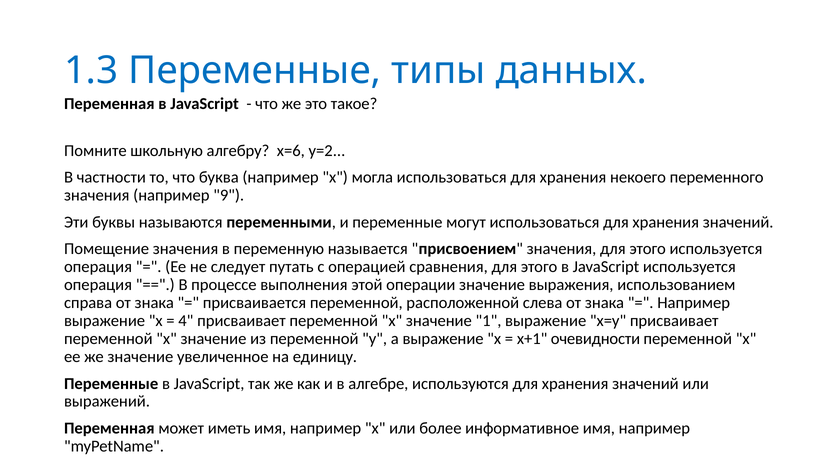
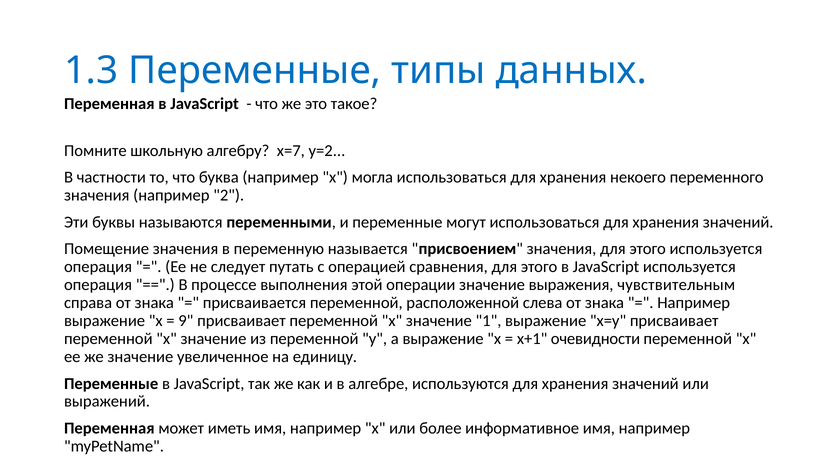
x=6: x=6 -> x=7 (291, 151)
9: 9 -> 2 (229, 195)
использованием: использованием -> чувствительным (676, 285)
4: 4 -> 9 (186, 320)
